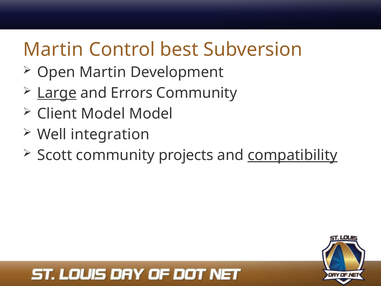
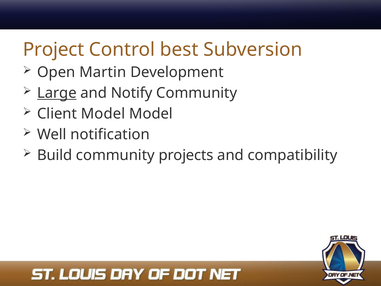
Martin: Martin -> Project (53, 50)
Errors: Errors -> Notify (132, 93)
integration: integration -> notification (110, 134)
Scott: Scott -> Build (55, 155)
compatibility underline: present -> none (292, 155)
